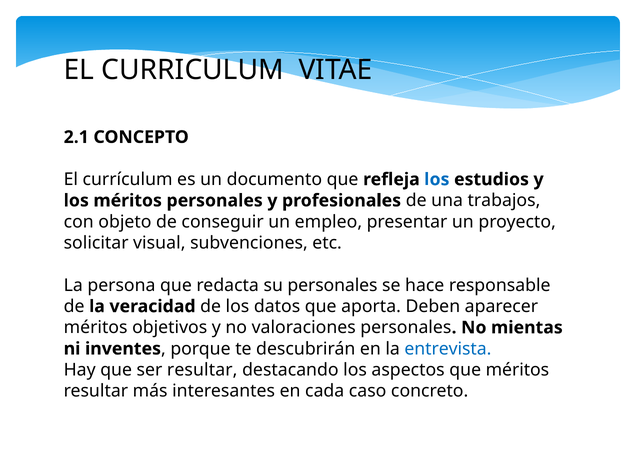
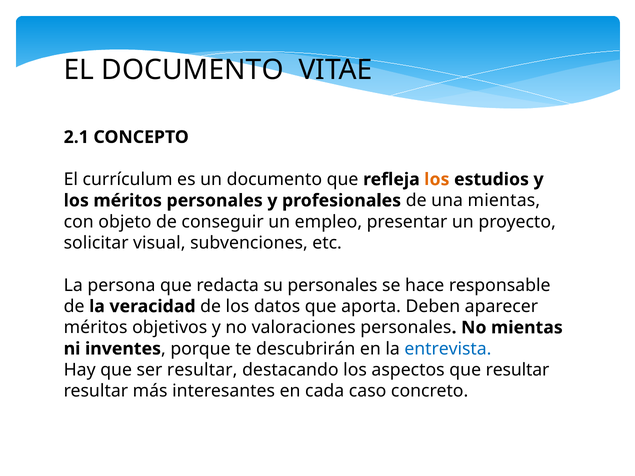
EL CURRICULUM: CURRICULUM -> DOCUMENTO (193, 70)
los colour: blue -> orange (437, 180)
una trabajos: trabajos -> mientas (504, 201)
que méritos: méritos -> resultar (517, 370)
